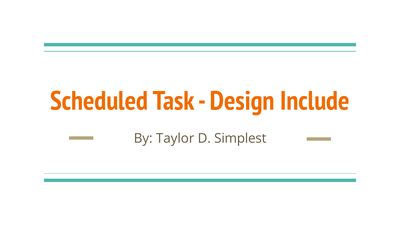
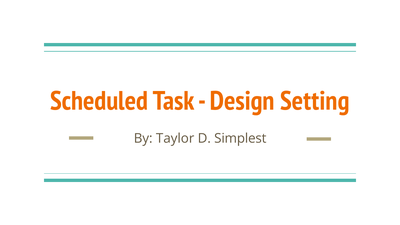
Include: Include -> Setting (315, 101)
